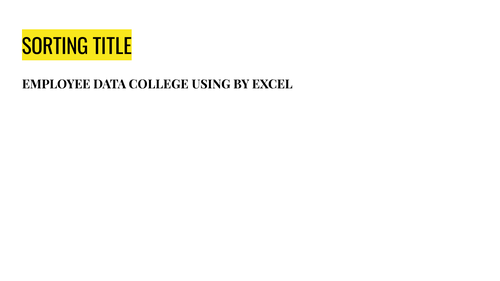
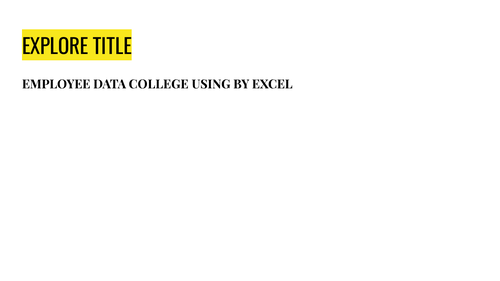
SORTING: SORTING -> EXPLORE (55, 47)
